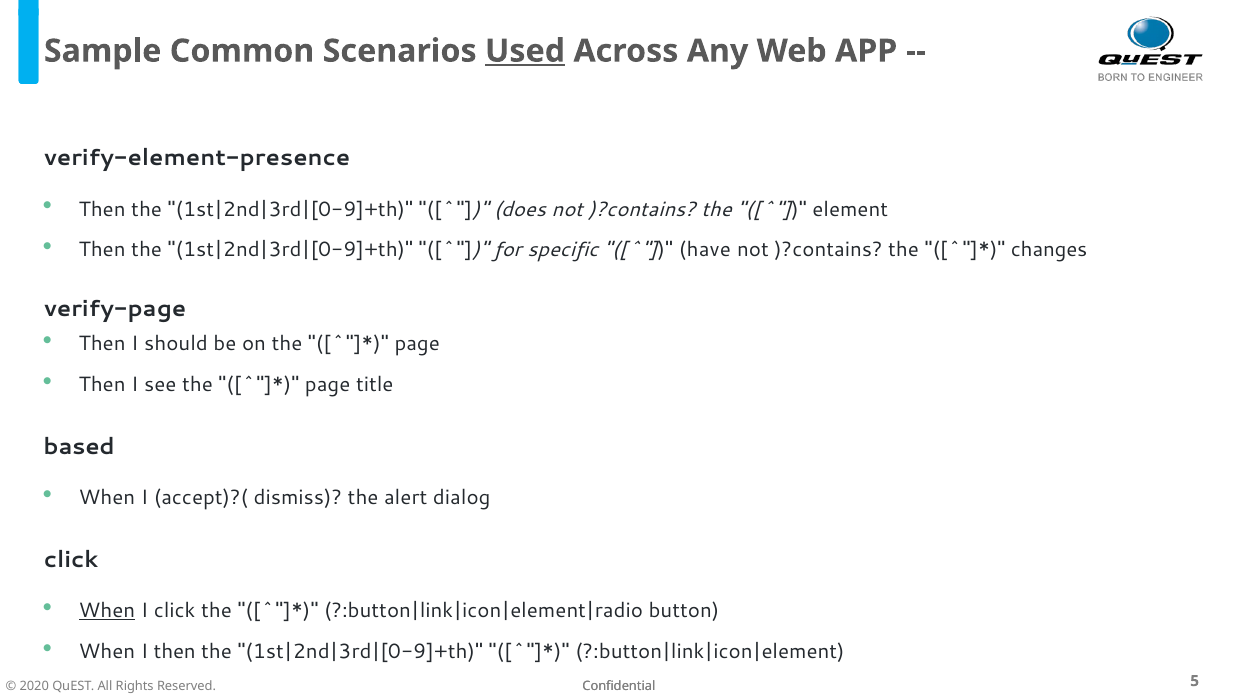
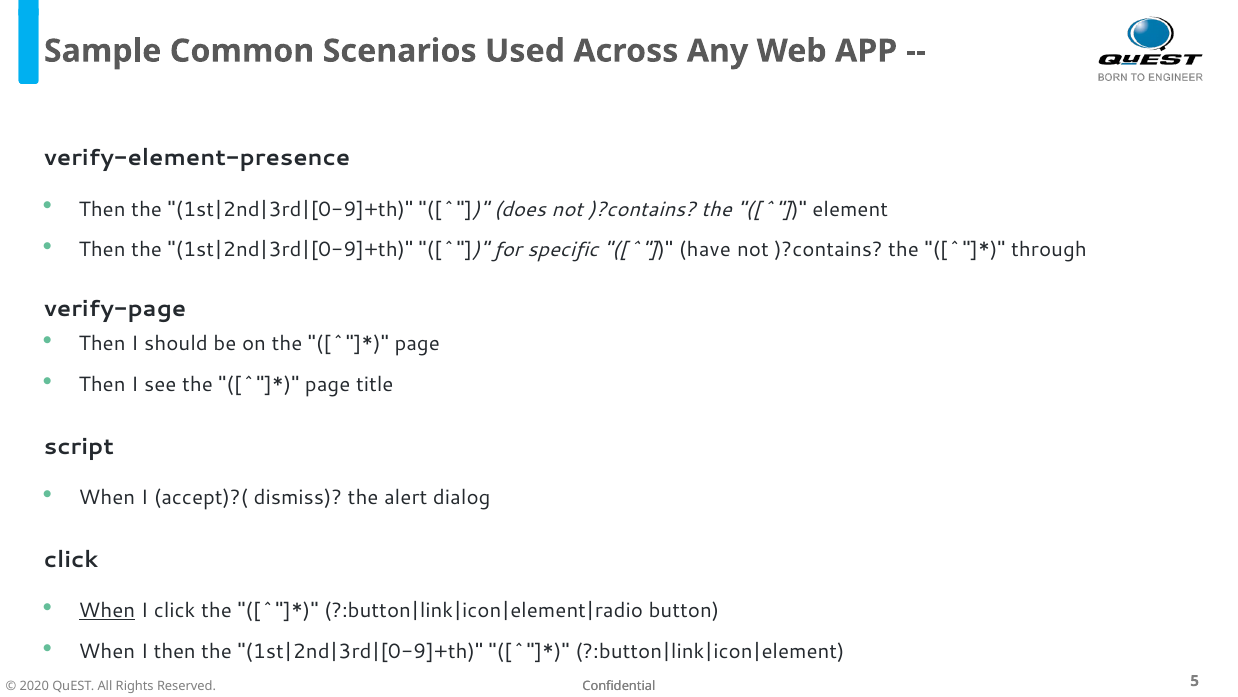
Used underline: present -> none (525, 51)
changes: changes -> through (1049, 250)
based: based -> script (79, 446)
